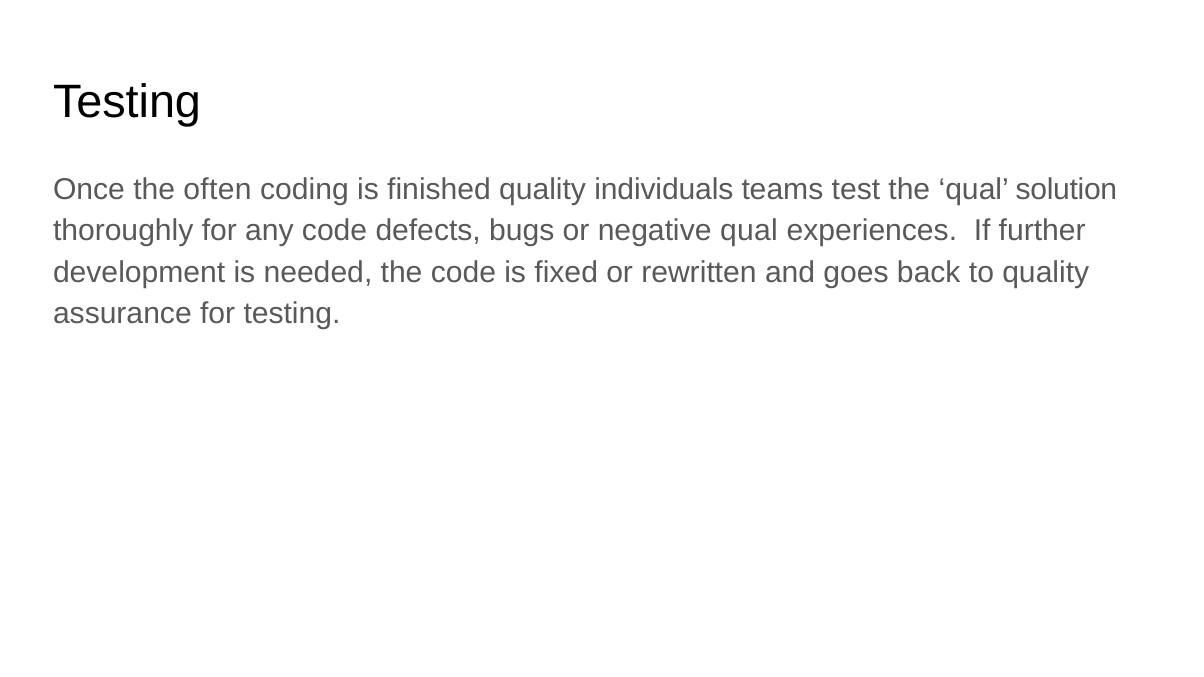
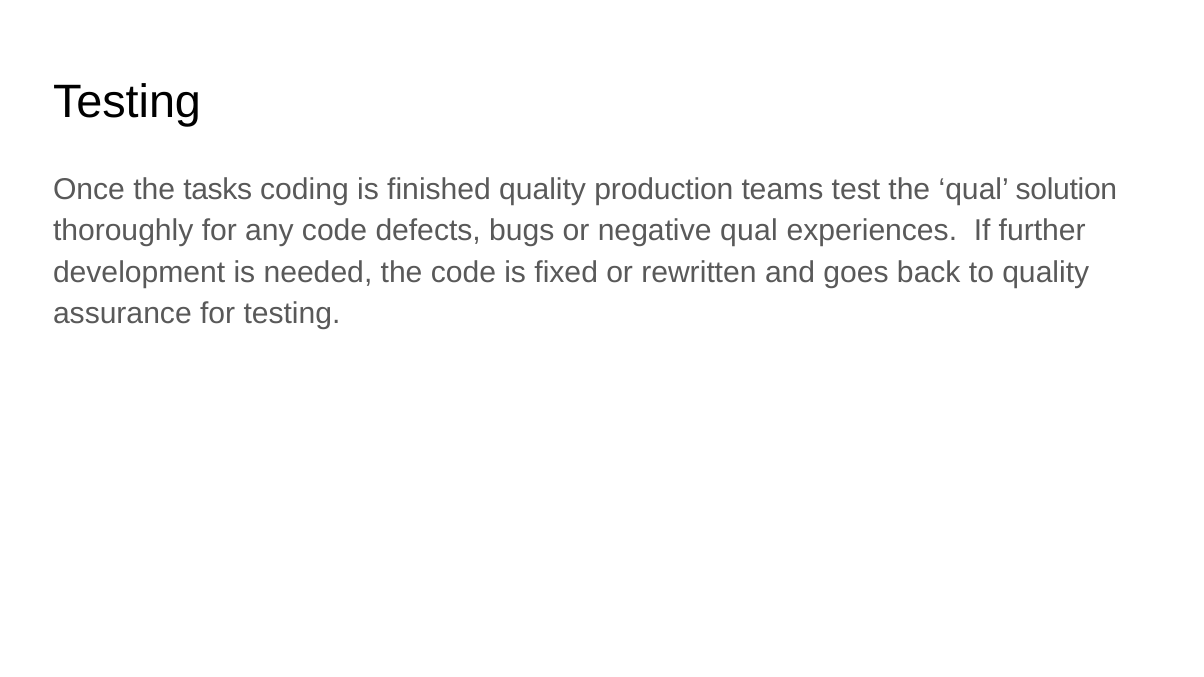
often: often -> tasks (218, 189)
individuals: individuals -> production (664, 189)
